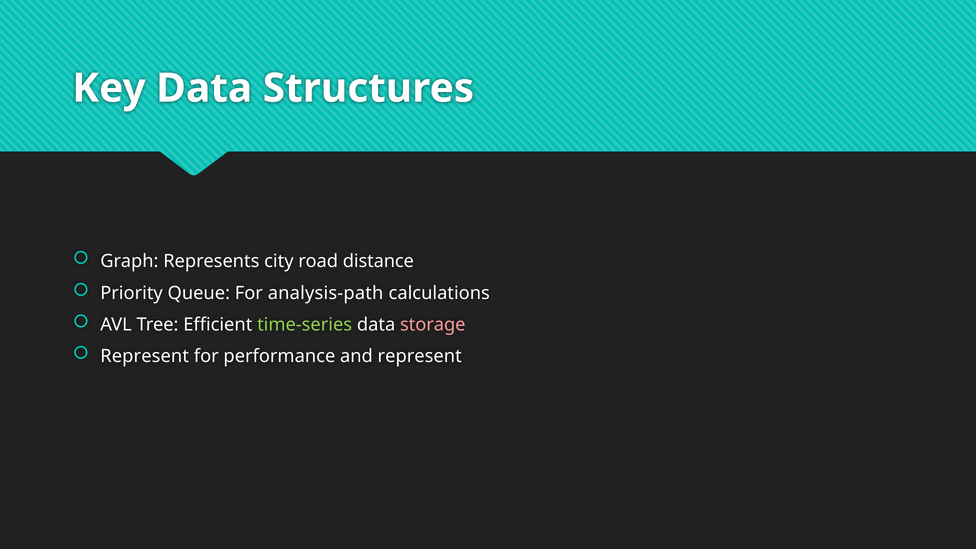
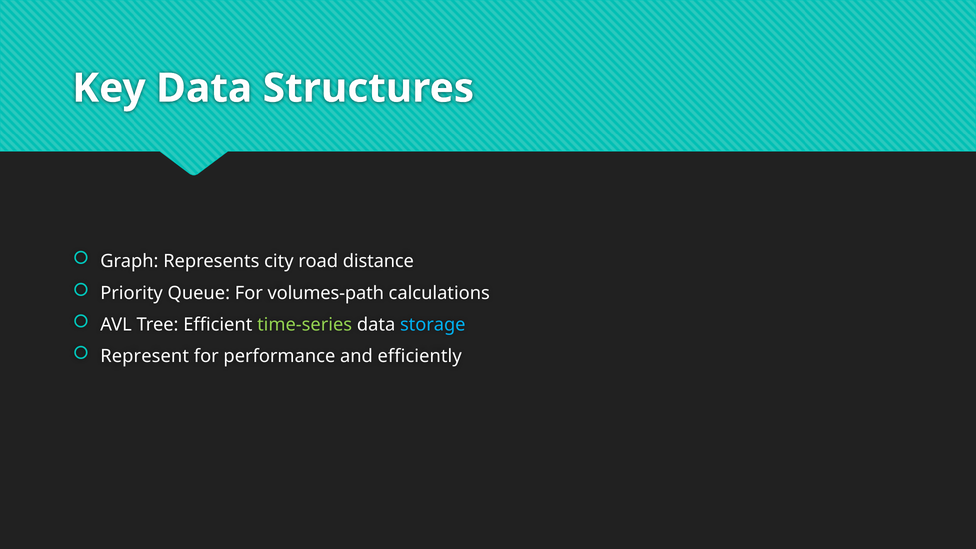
analysis-path: analysis-path -> volumes-path (326, 293)
storage colour: pink -> light blue (433, 325)
and represent: represent -> efficiently (420, 356)
